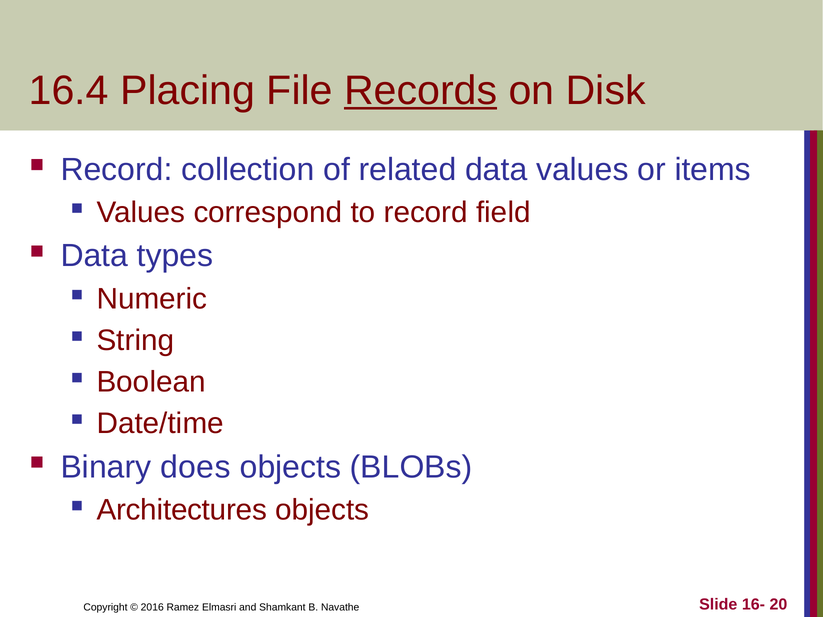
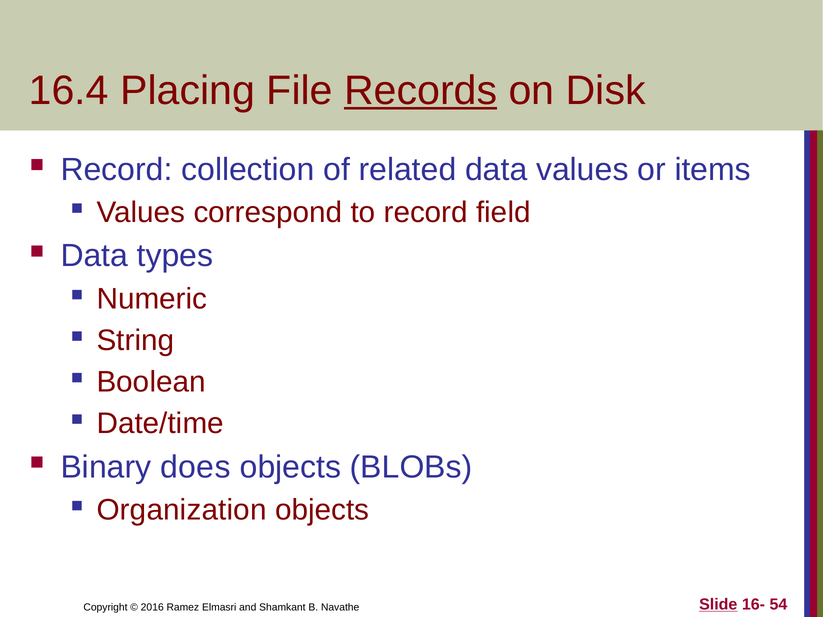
Architectures: Architectures -> Organization (182, 510)
Slide underline: none -> present (718, 605)
20: 20 -> 54 (778, 605)
